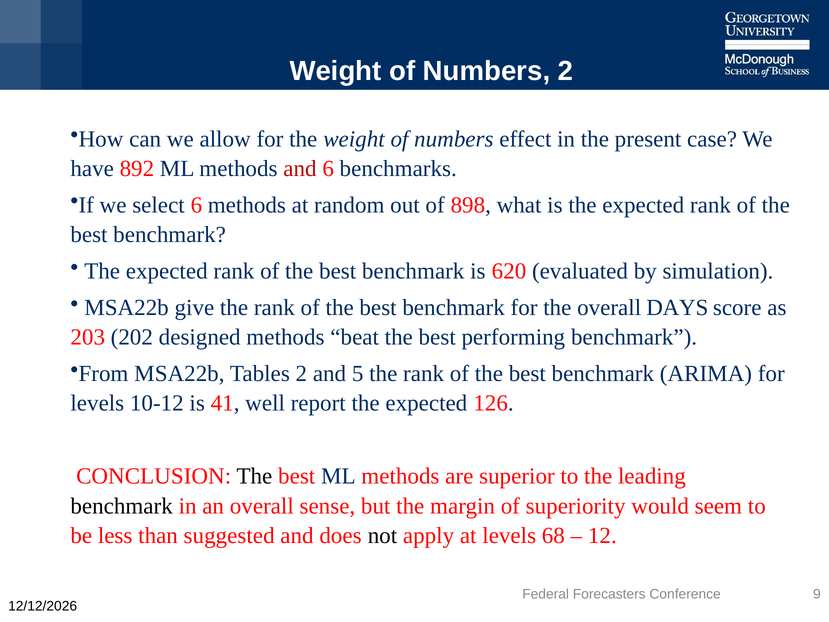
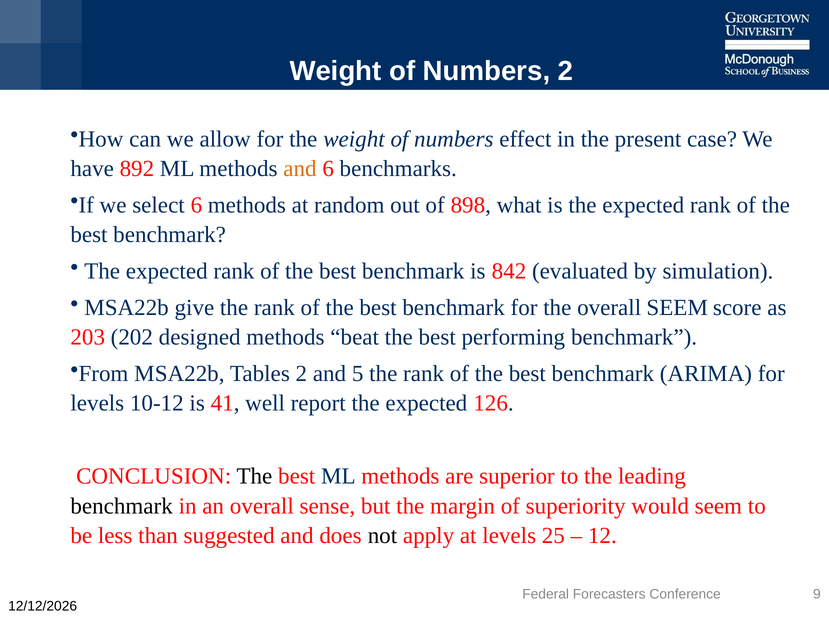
and colour: red -> orange (300, 169)
620: 620 -> 842 (509, 271)
overall DAYS: DAYS -> SEEM (677, 308)
68: 68 -> 25 (553, 535)
